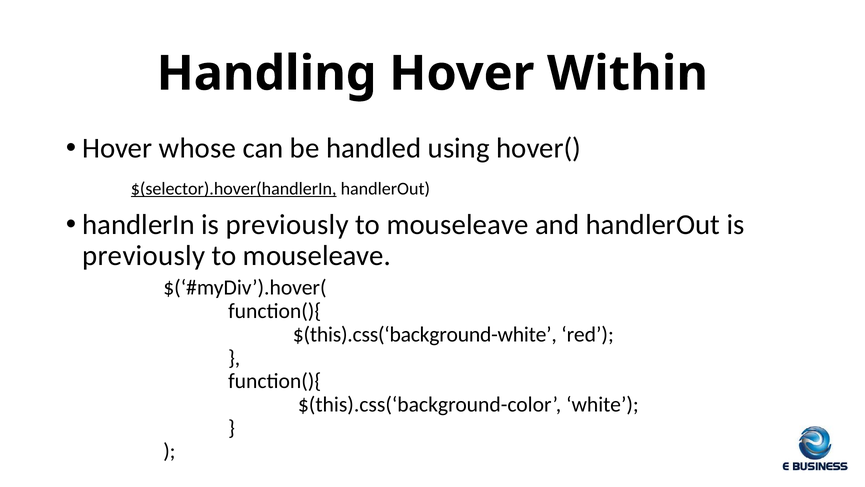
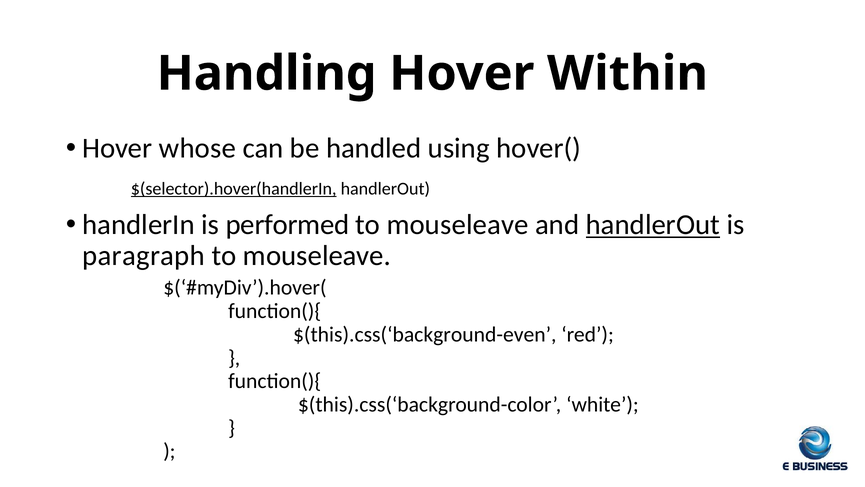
handlerIn is previously: previously -> performed (287, 225)
handlerOut underline: none -> present (653, 225)
previously: previously -> paragraph (144, 256)
$(this).css(‘background-white: $(this).css(‘background-white -> $(this).css(‘background-even (425, 334)
